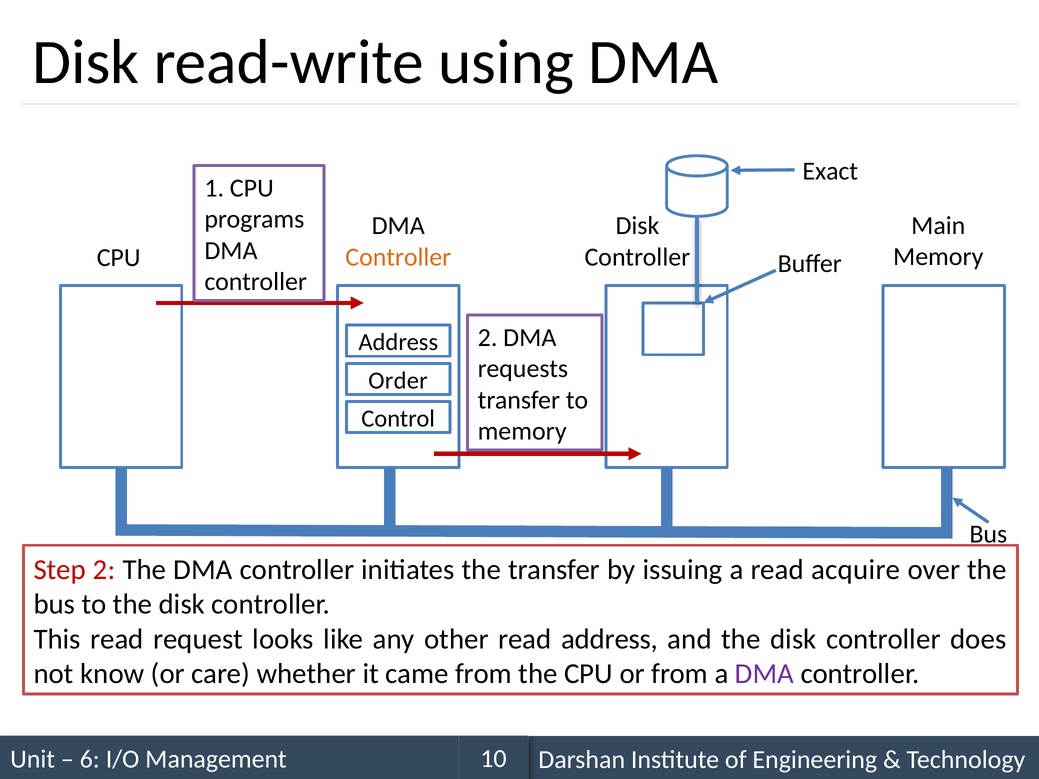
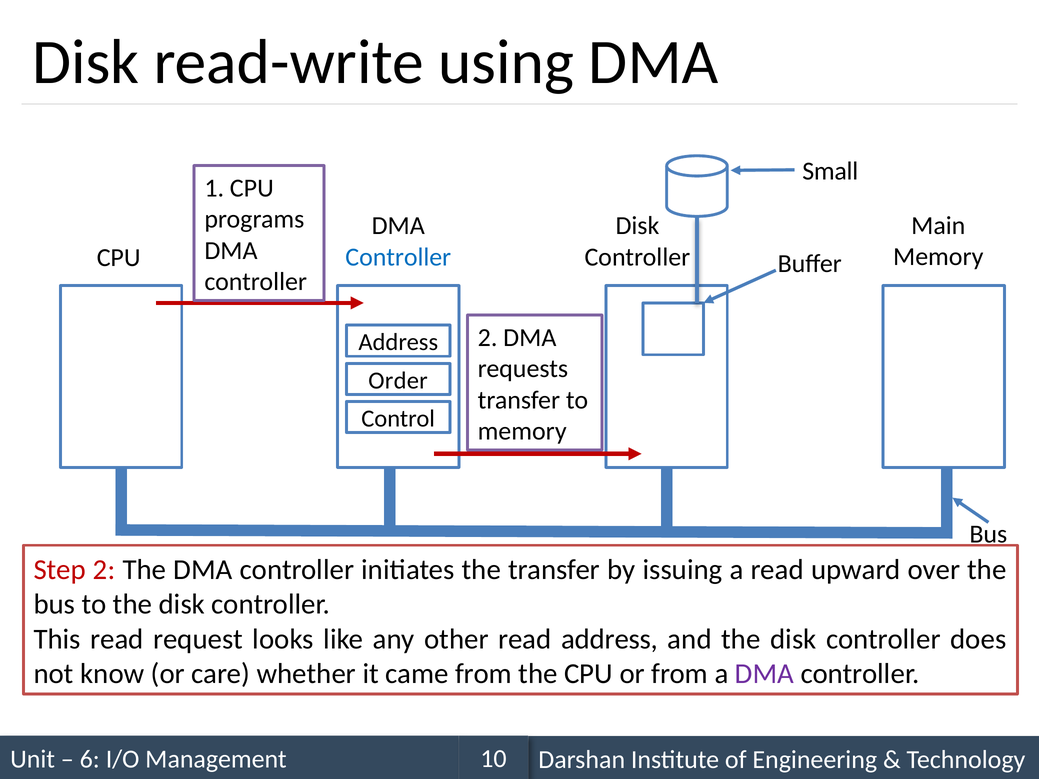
Exact: Exact -> Small (830, 171)
Controller colour: orange -> blue (398, 257)
acquire: acquire -> upward (856, 570)
